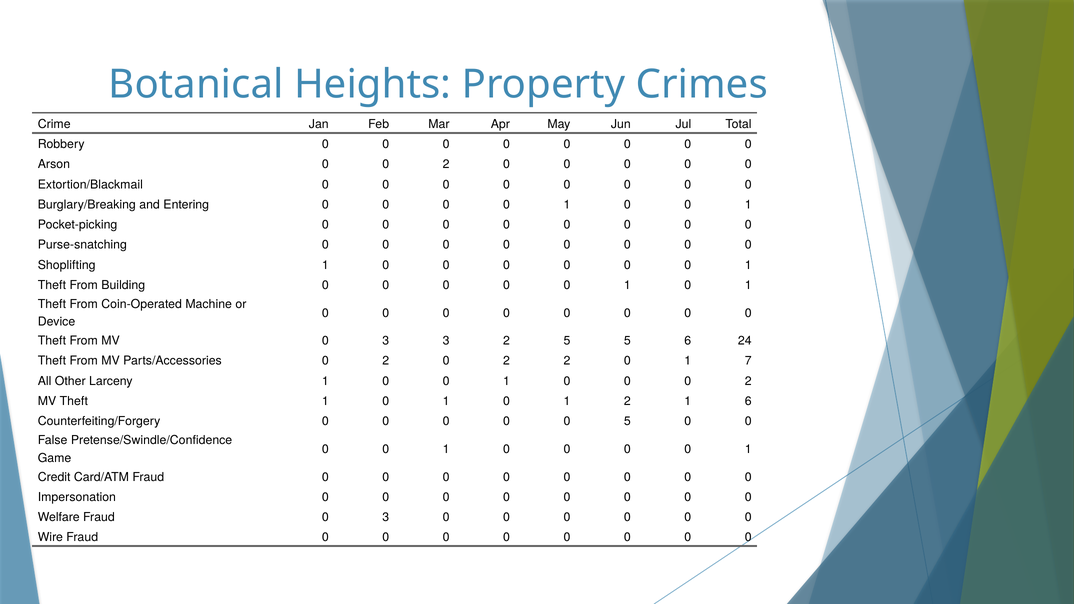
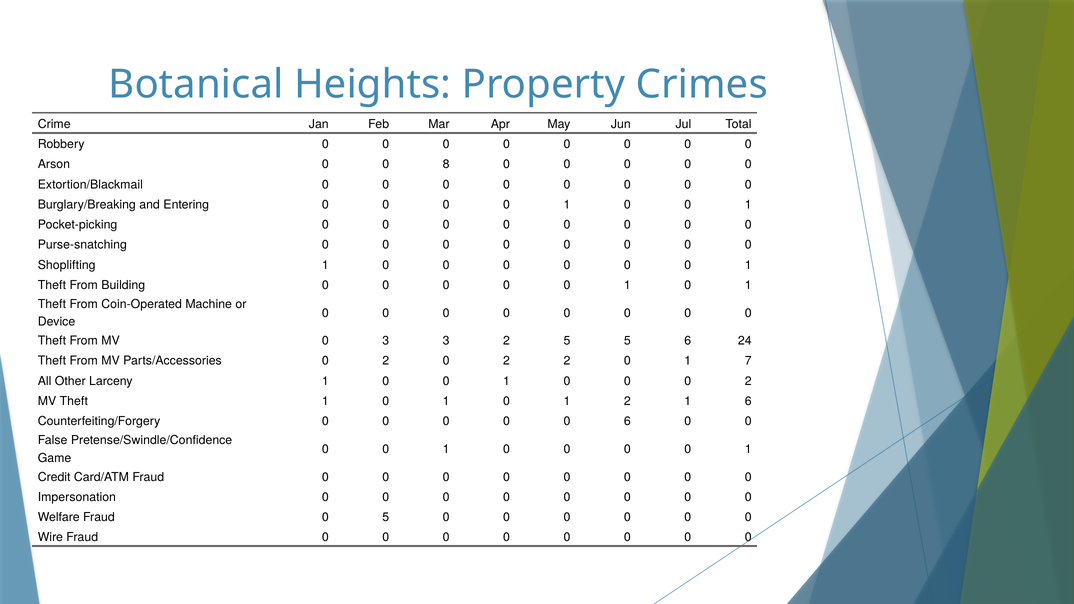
Arson 0 0 2: 2 -> 8 (446, 164)
0 5: 5 -> 6 (627, 421)
Fraud 0 3: 3 -> 5 (386, 517)
